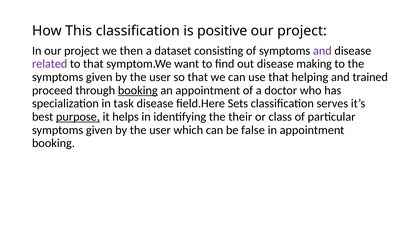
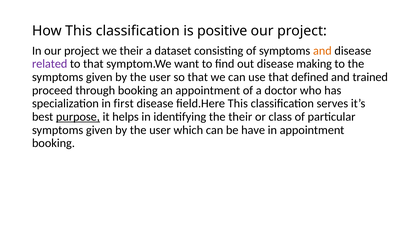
we then: then -> their (131, 51)
and colour: purple -> orange (322, 51)
helping: helping -> defined (310, 77)
booking underline: present -> none (138, 90)
task: task -> first (124, 104)
field.Here Sets: Sets -> This (238, 104)
false: false -> have (253, 130)
